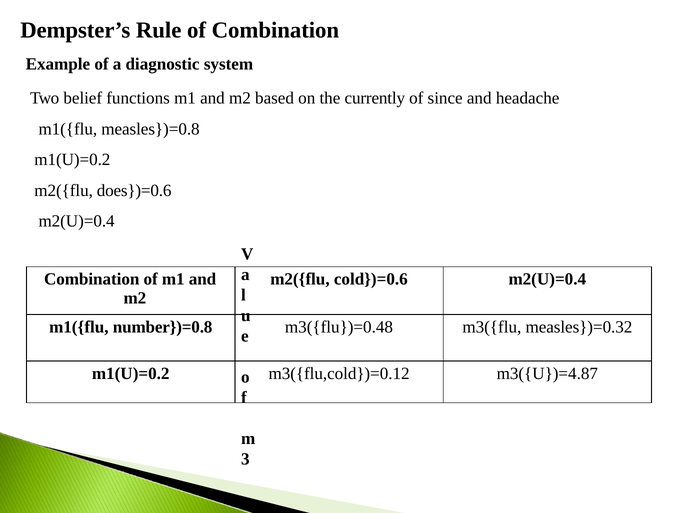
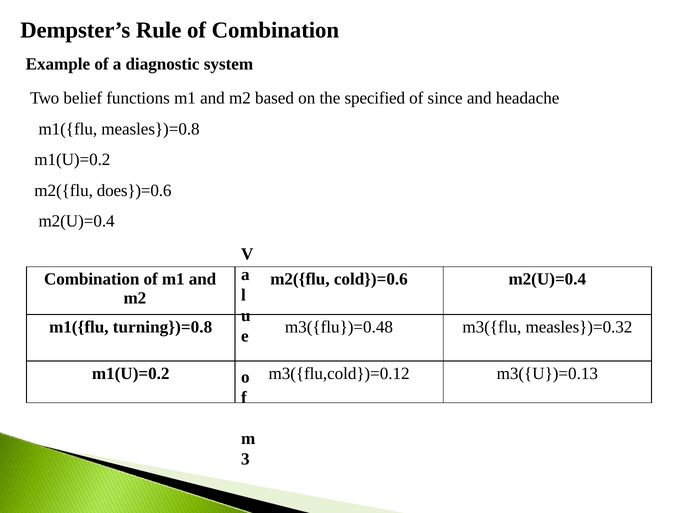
currently: currently -> specified (375, 98)
number})=0.8: number})=0.8 -> turning})=0.8 (163, 327)
m3({U})=4.87: m3({U})=4.87 -> m3({U})=0.13 (547, 373)
